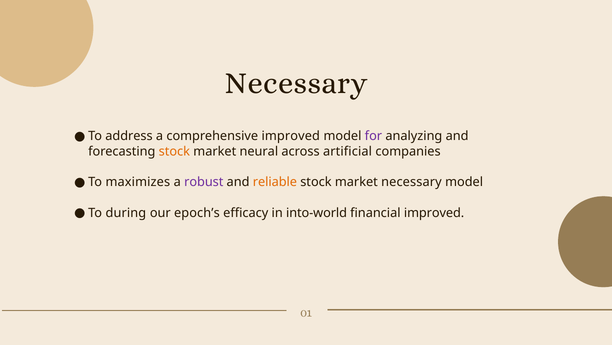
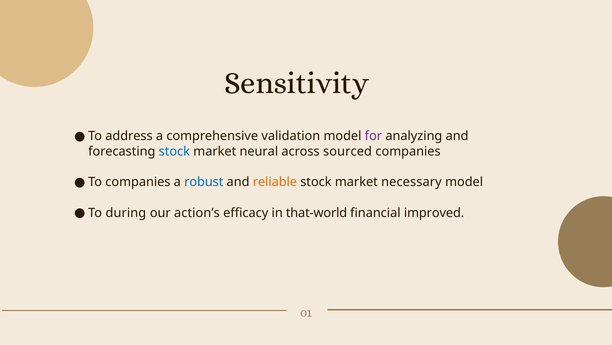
Necessary: Necessary -> Sensitivity (297, 83)
comprehensive improved: improved -> validation (291, 136)
stock colour: orange -> blue (174, 151)
artificial: artificial -> sourced (348, 151)
To maximizes: maximizes -> companies (138, 182)
robust colour: purple -> blue (204, 182)
epoch’s: epoch’s -> action’s (197, 212)
into-world: into-world -> that-world (317, 212)
